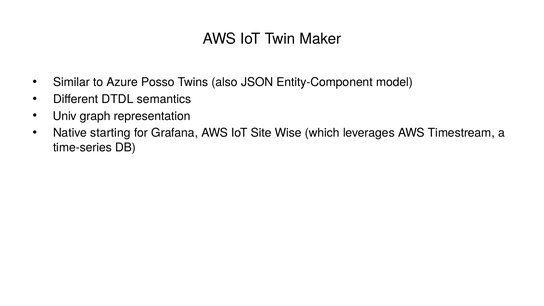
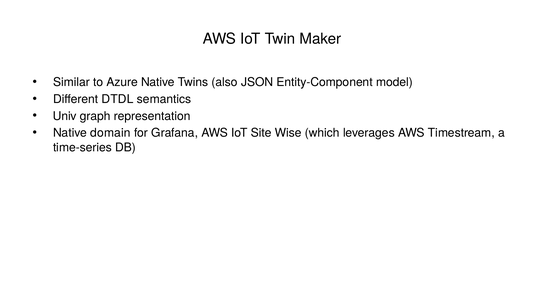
Azure Posso: Posso -> Native (158, 82)
starting: starting -> domain (110, 133)
